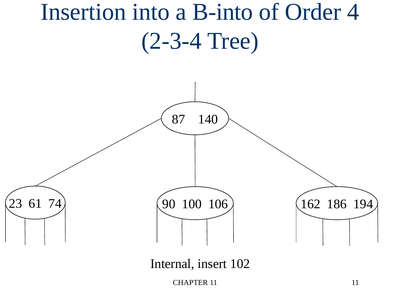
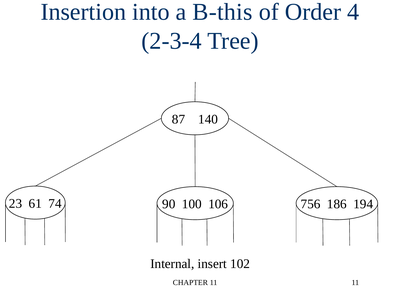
B-into: B-into -> B-this (222, 12)
162: 162 -> 756 (311, 204)
